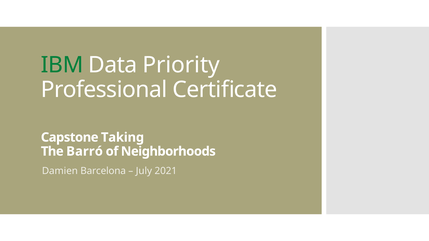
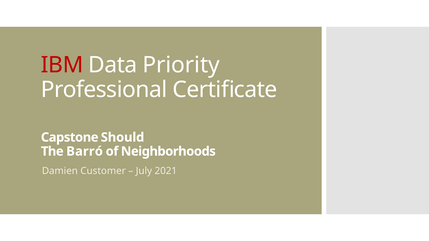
IBM colour: green -> red (62, 65)
Taking: Taking -> Should (123, 138)
Barcelona: Barcelona -> Customer (103, 171)
